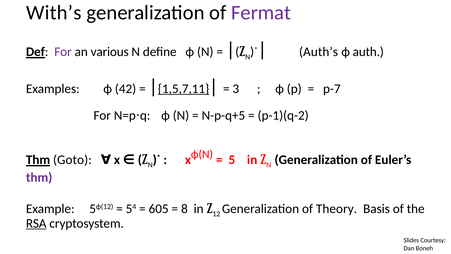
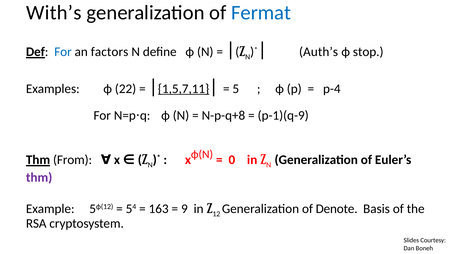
Fermat colour: purple -> blue (261, 13)
For colour: purple -> blue (63, 52)
various: various -> factors (110, 52)
auth: auth -> stop (368, 52)
42: 42 -> 22 (126, 89)
3: 3 -> 5 (236, 89)
p-7: p-7 -> p-4 (332, 89)
N-p-q+5: N-p-q+5 -> N-p-q+8 (223, 115)
p-1)(q-2: p-1)(q-2 -> p-1)(q-9 (283, 115)
5: 5 -> 0 (232, 160)
Goto: Goto -> From (73, 160)
605: 605 -> 163 (159, 208)
8: 8 -> 9 (184, 208)
Theory: Theory -> Denote (337, 208)
RSA underline: present -> none (36, 223)
